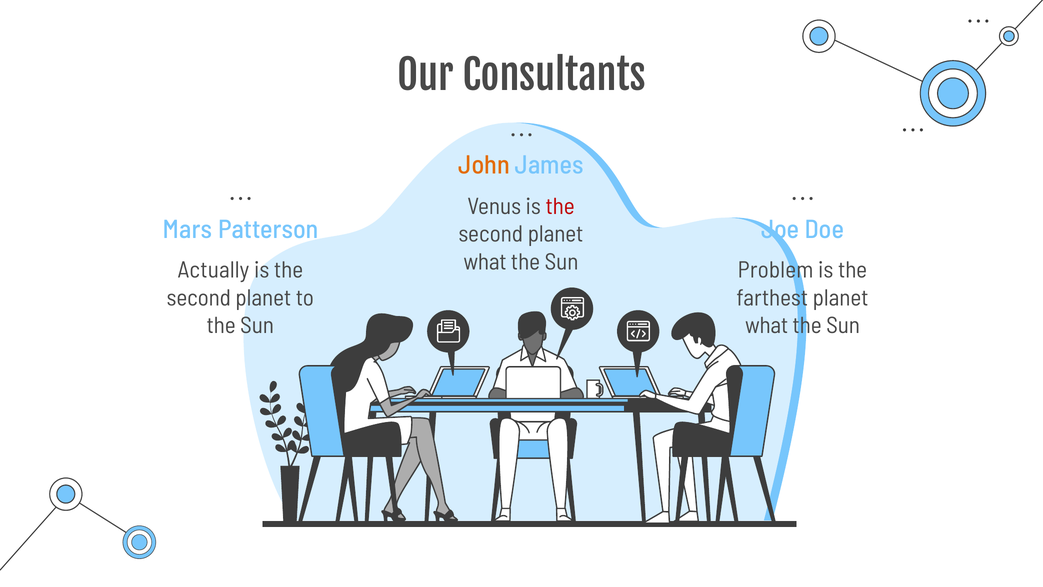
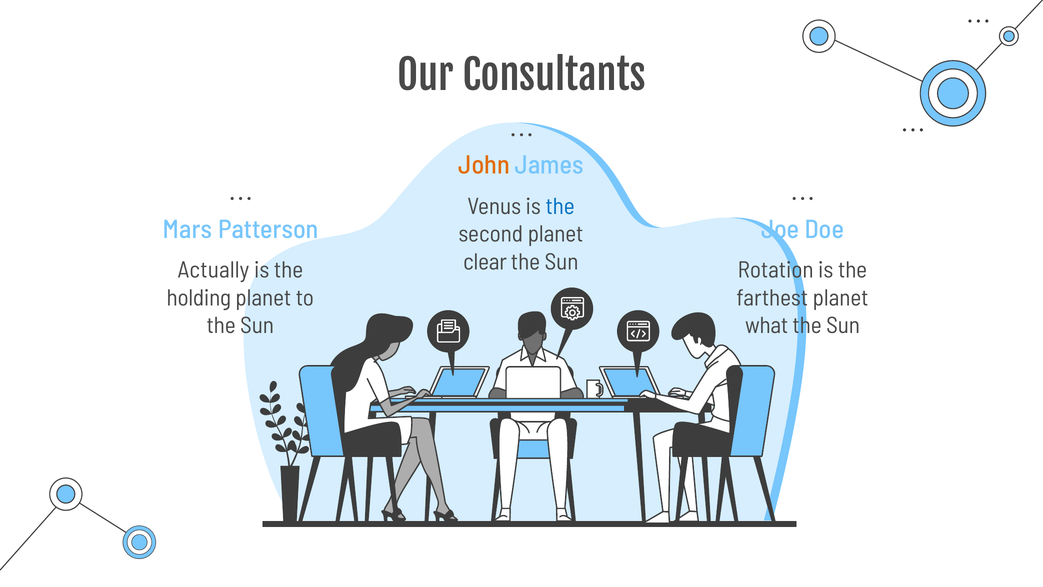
the colour: red -> blue (560, 206)
what: what -> clear (485, 262)
Problem: Problem -> Rotation (776, 270)
second: second -> holding (199, 298)
